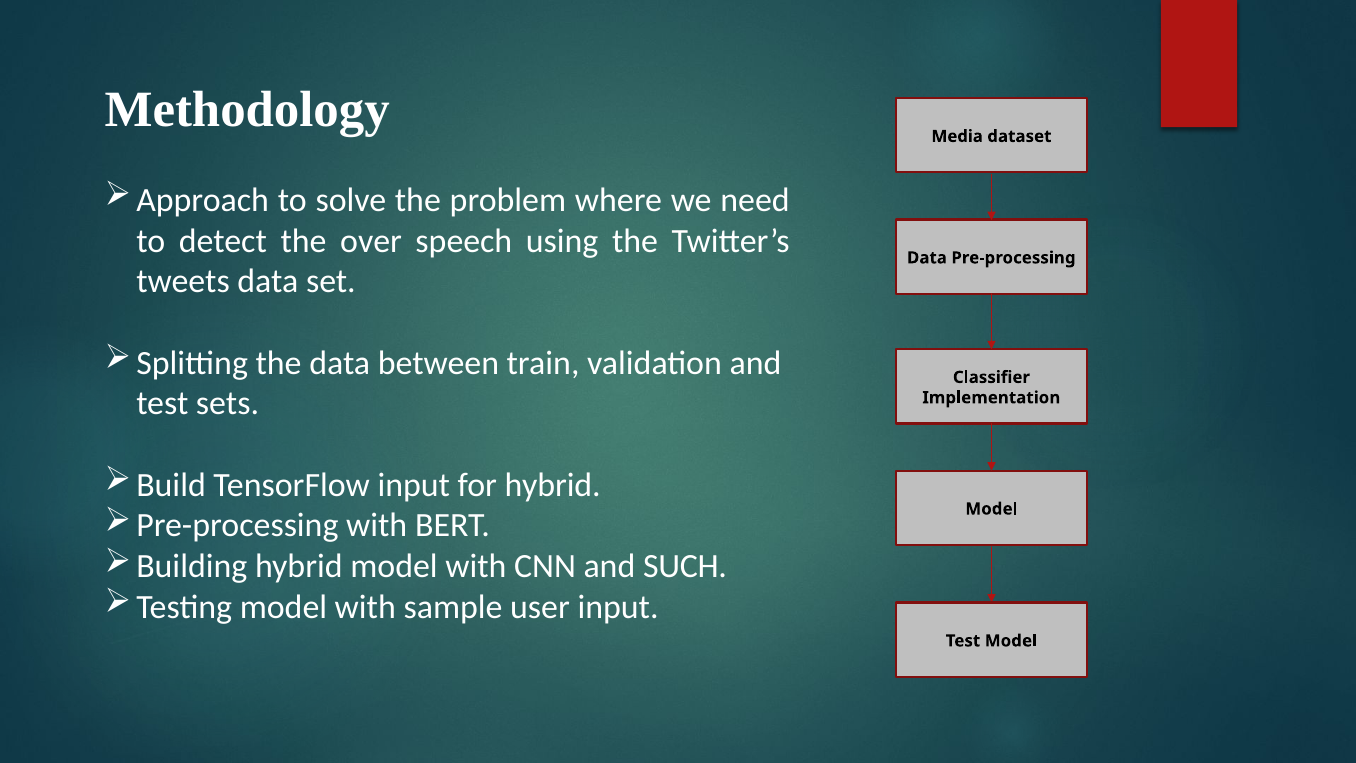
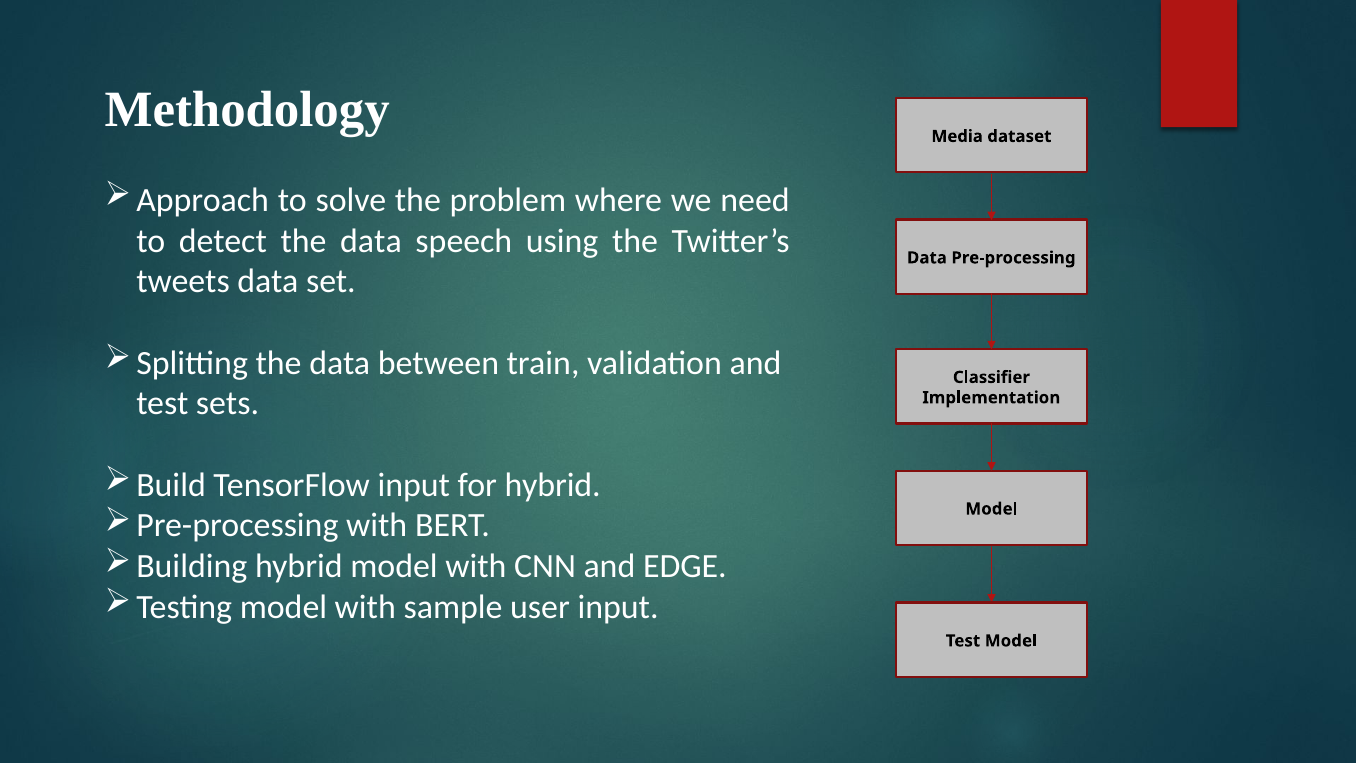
detect the over: over -> data (371, 241)
SUCH: SUCH -> EDGE (685, 566)
